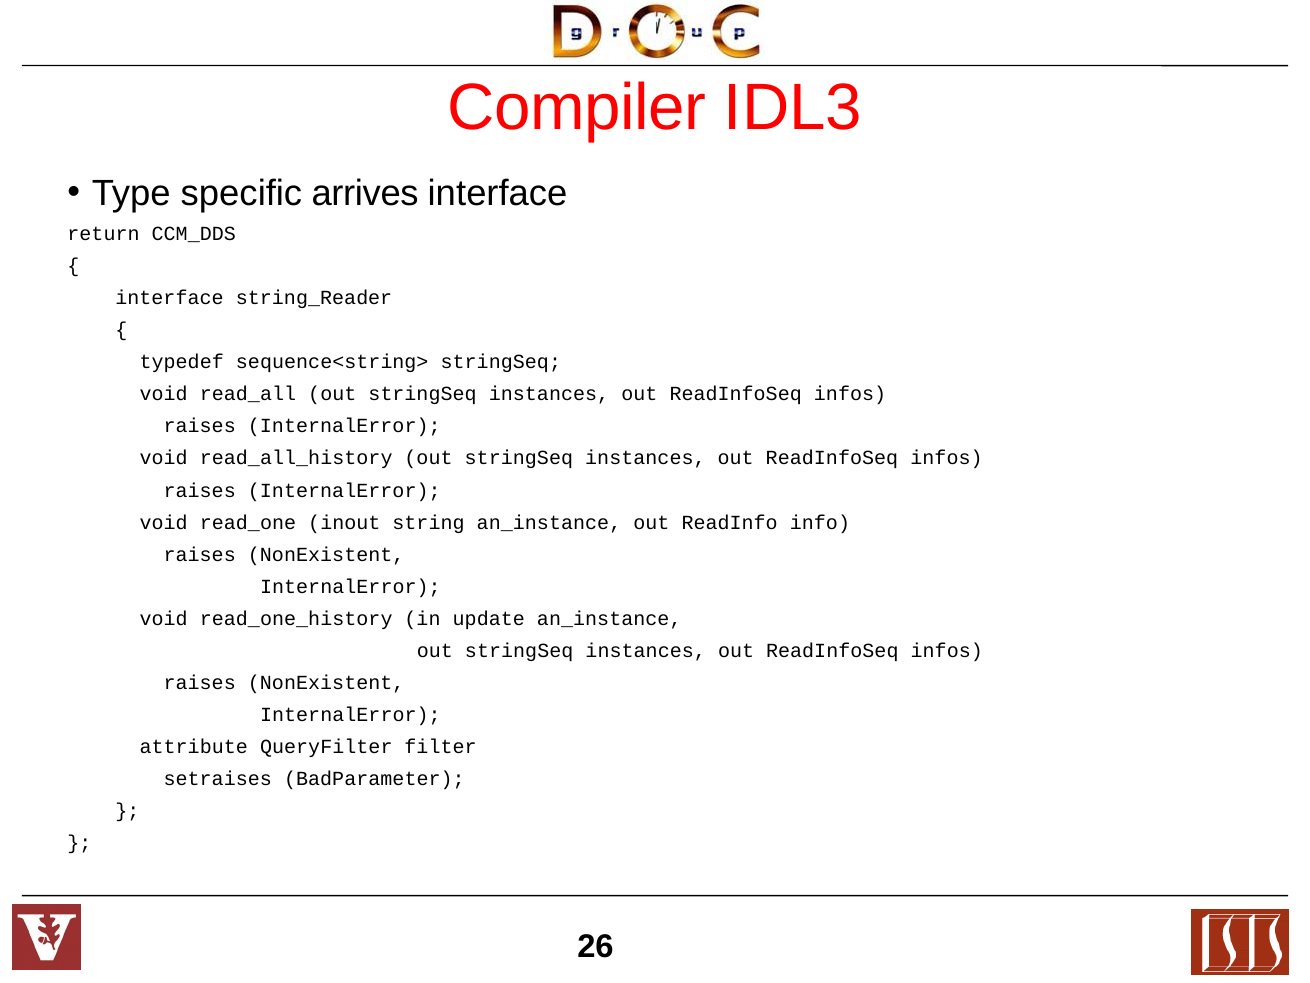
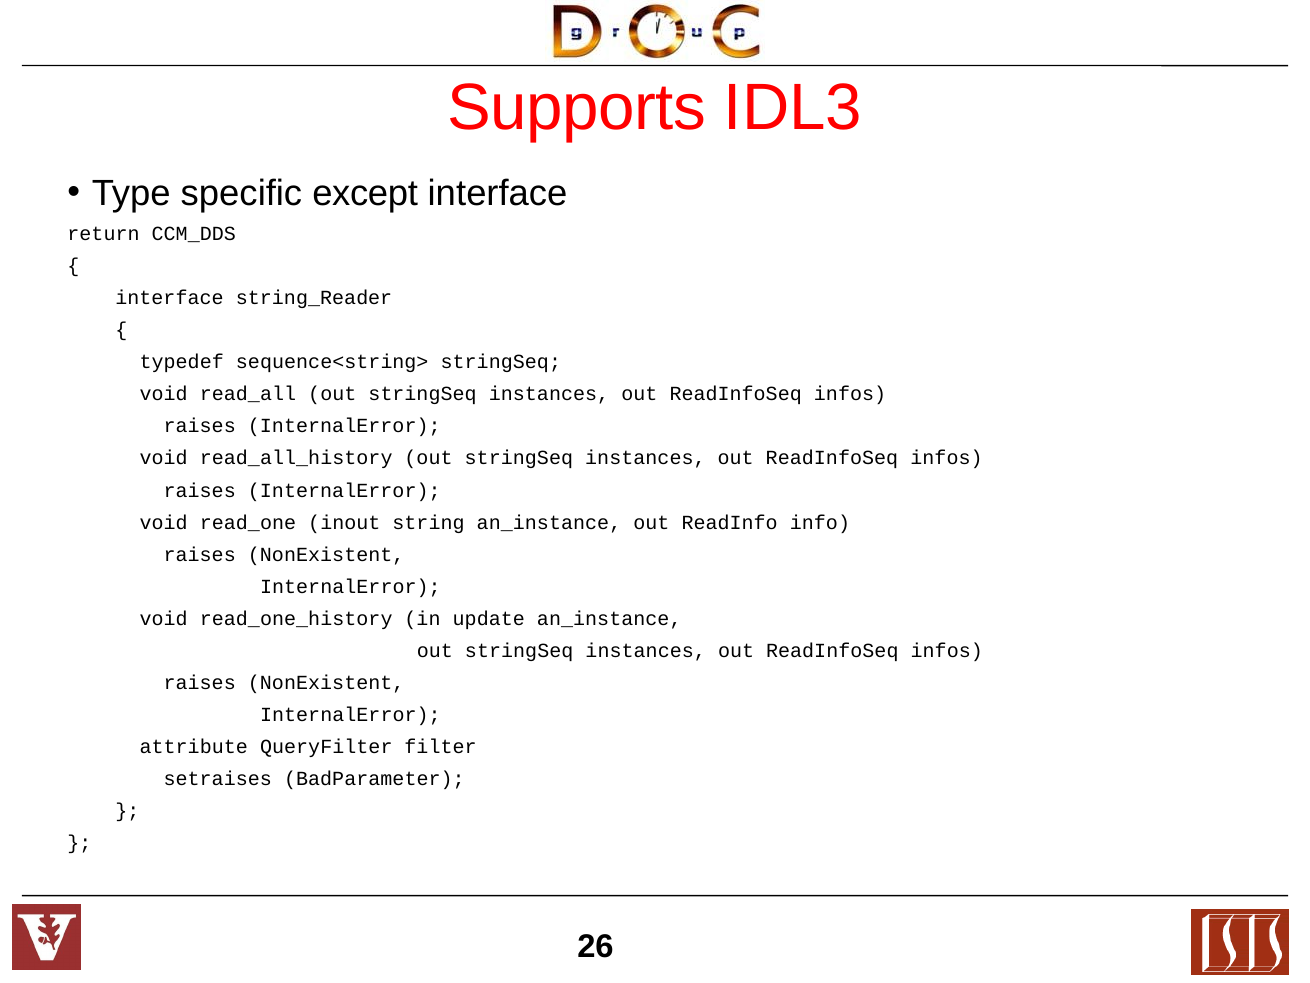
Compiler: Compiler -> Supports (577, 108)
arrives: arrives -> except (365, 193)
